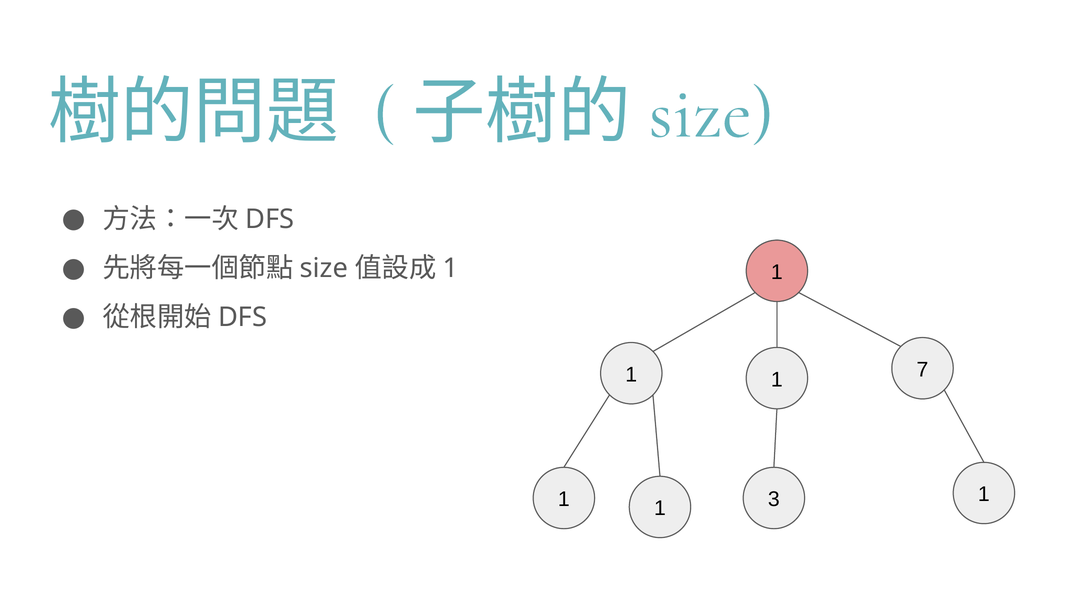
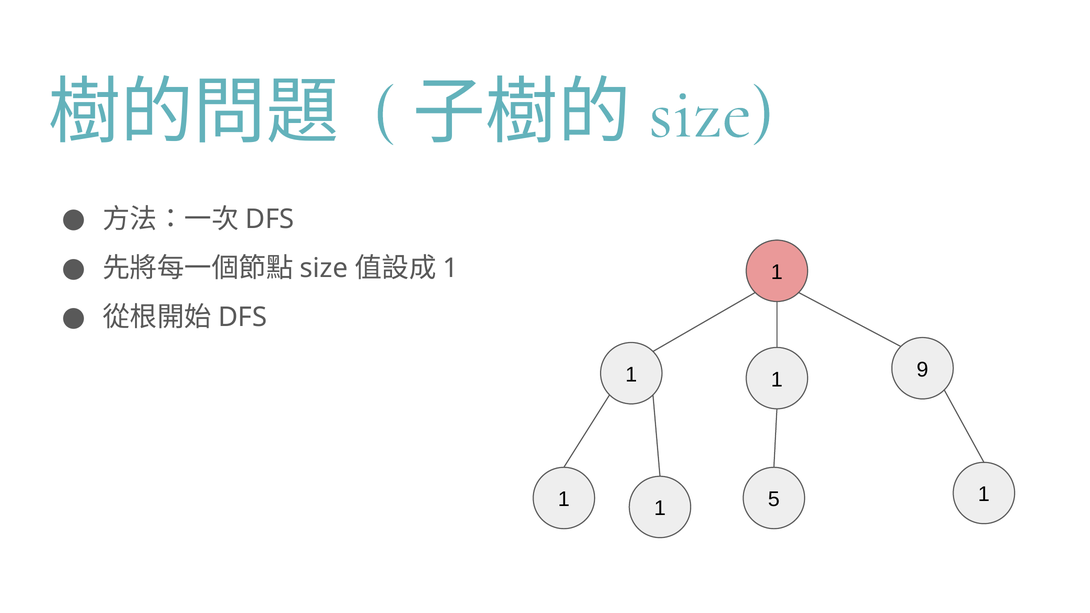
7: 7 -> 9 (922, 370)
3: 3 -> 5 (774, 500)
